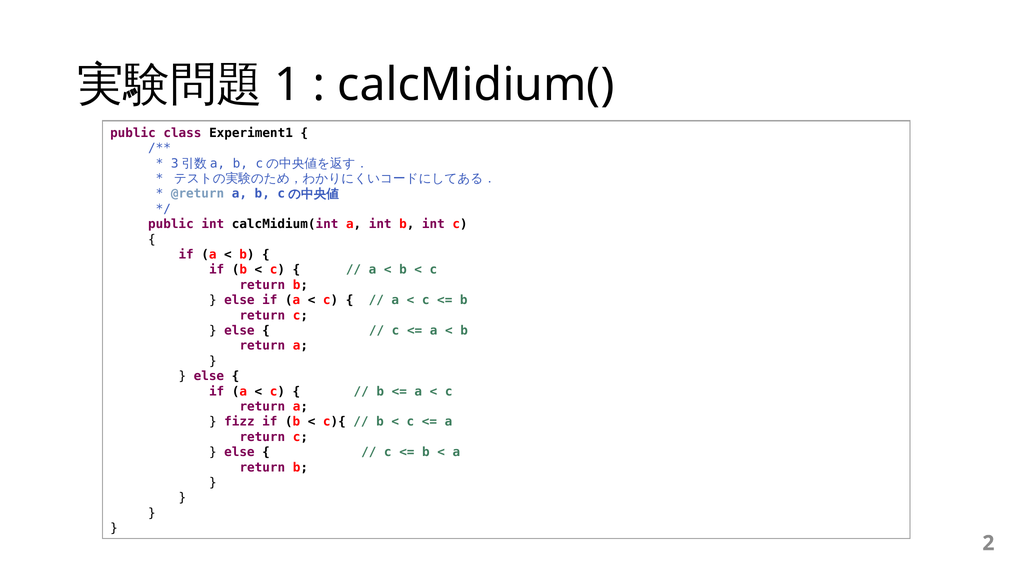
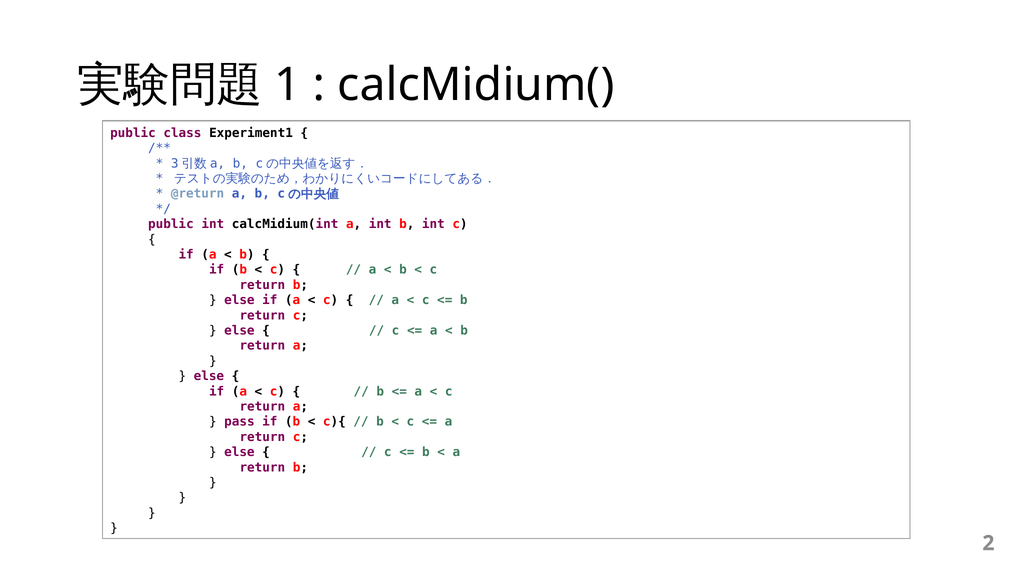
fizz: fizz -> pass (239, 422)
